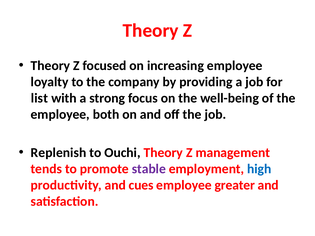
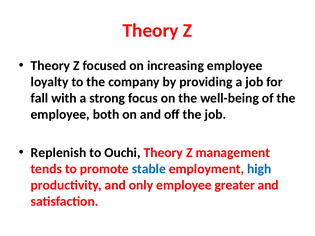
list: list -> fall (39, 98)
stable colour: purple -> blue (149, 169)
cues: cues -> only (141, 185)
